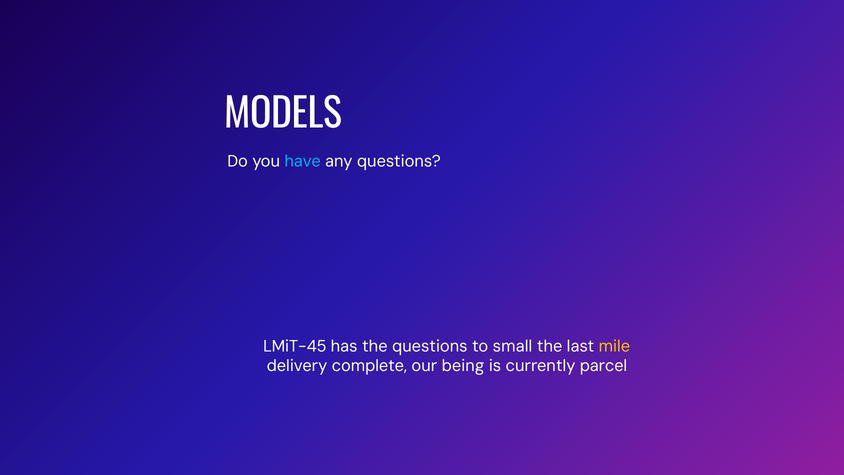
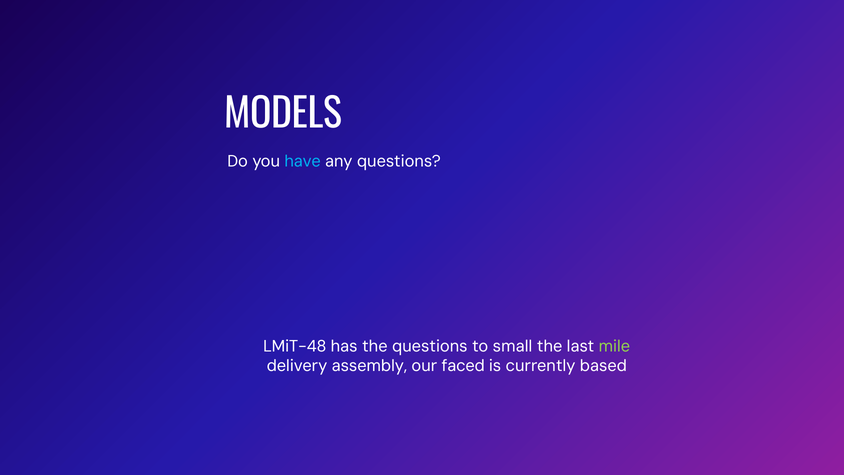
LMiT-45: LMiT-45 -> LMiT-48 (295, 346)
mile colour: yellow -> light green (614, 346)
complete: complete -> assembly (369, 366)
being: being -> faced (463, 366)
parcel: parcel -> based (603, 366)
